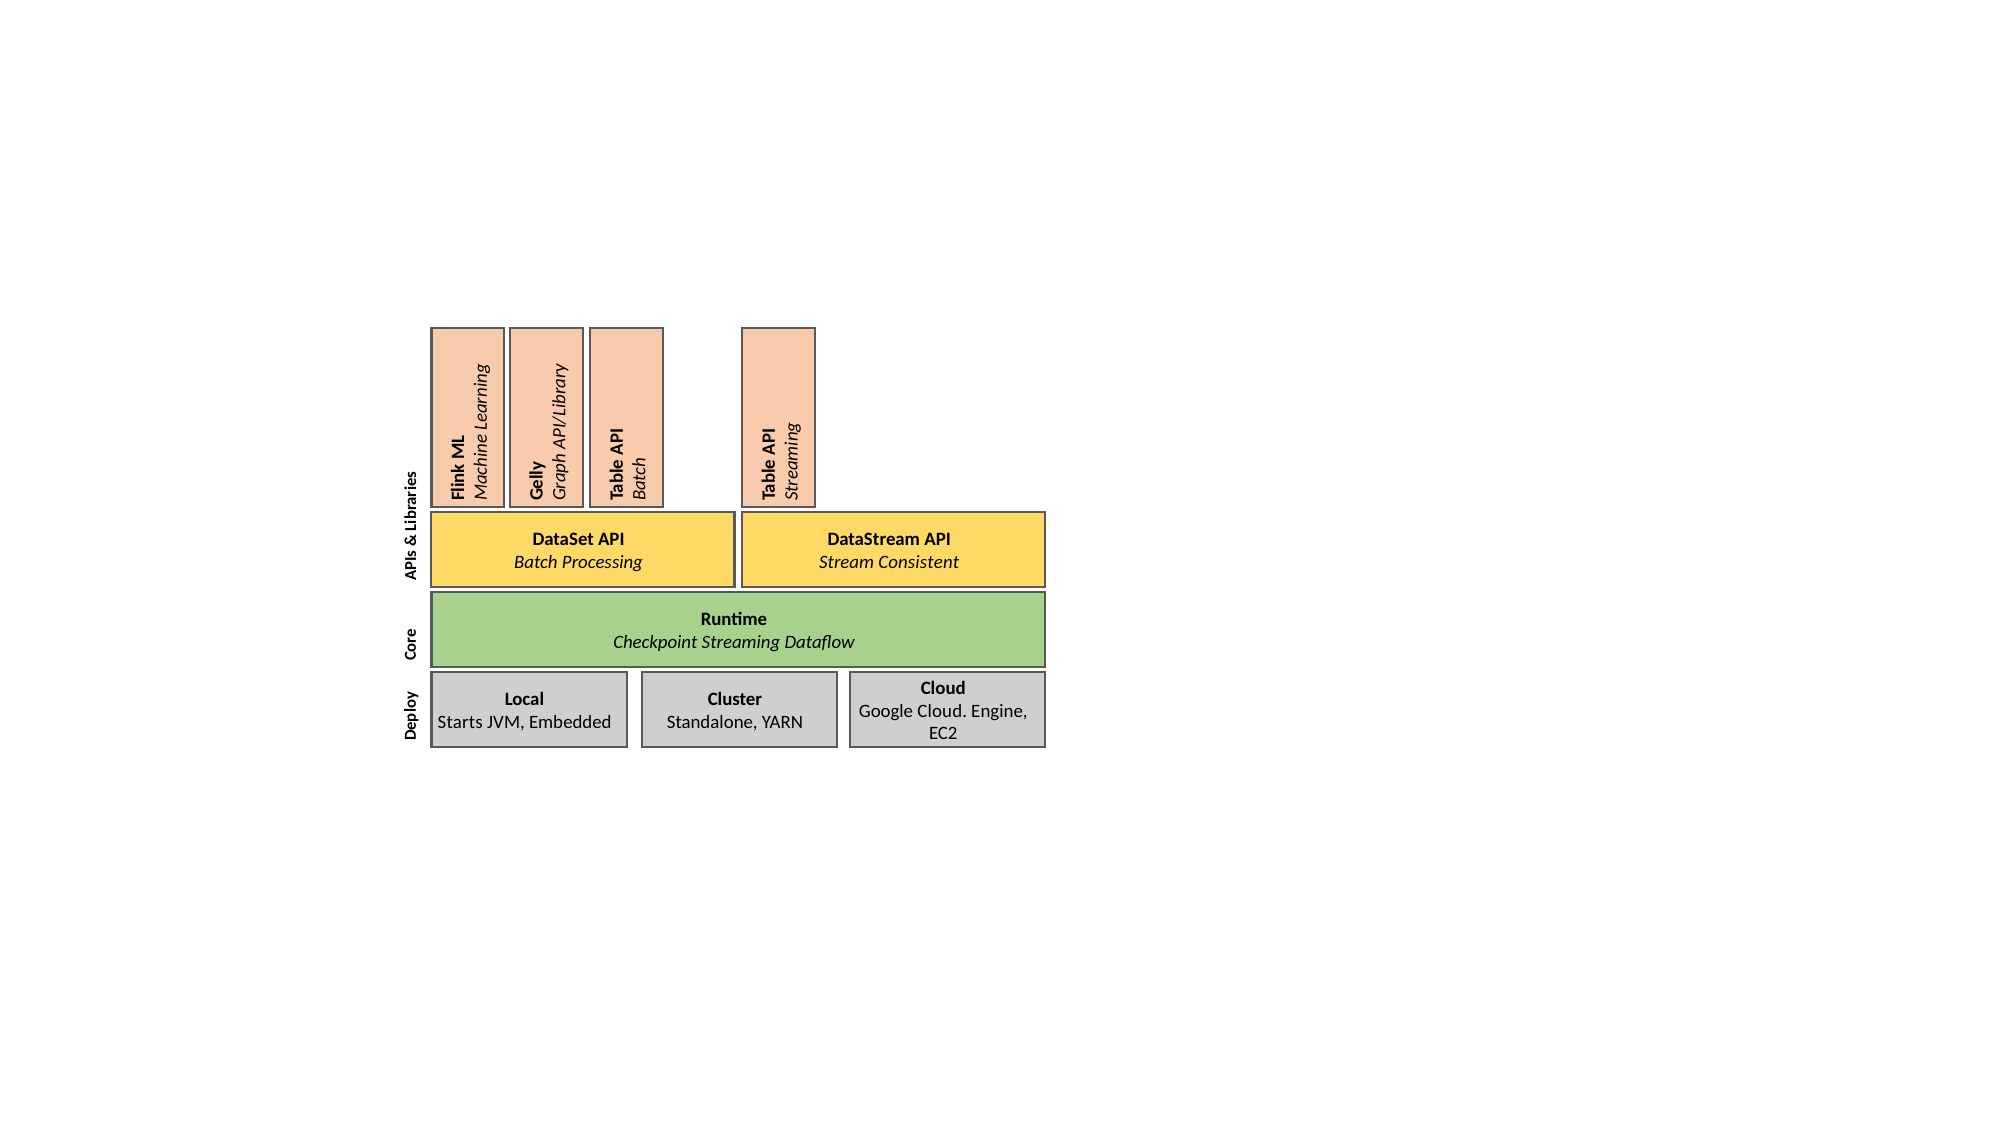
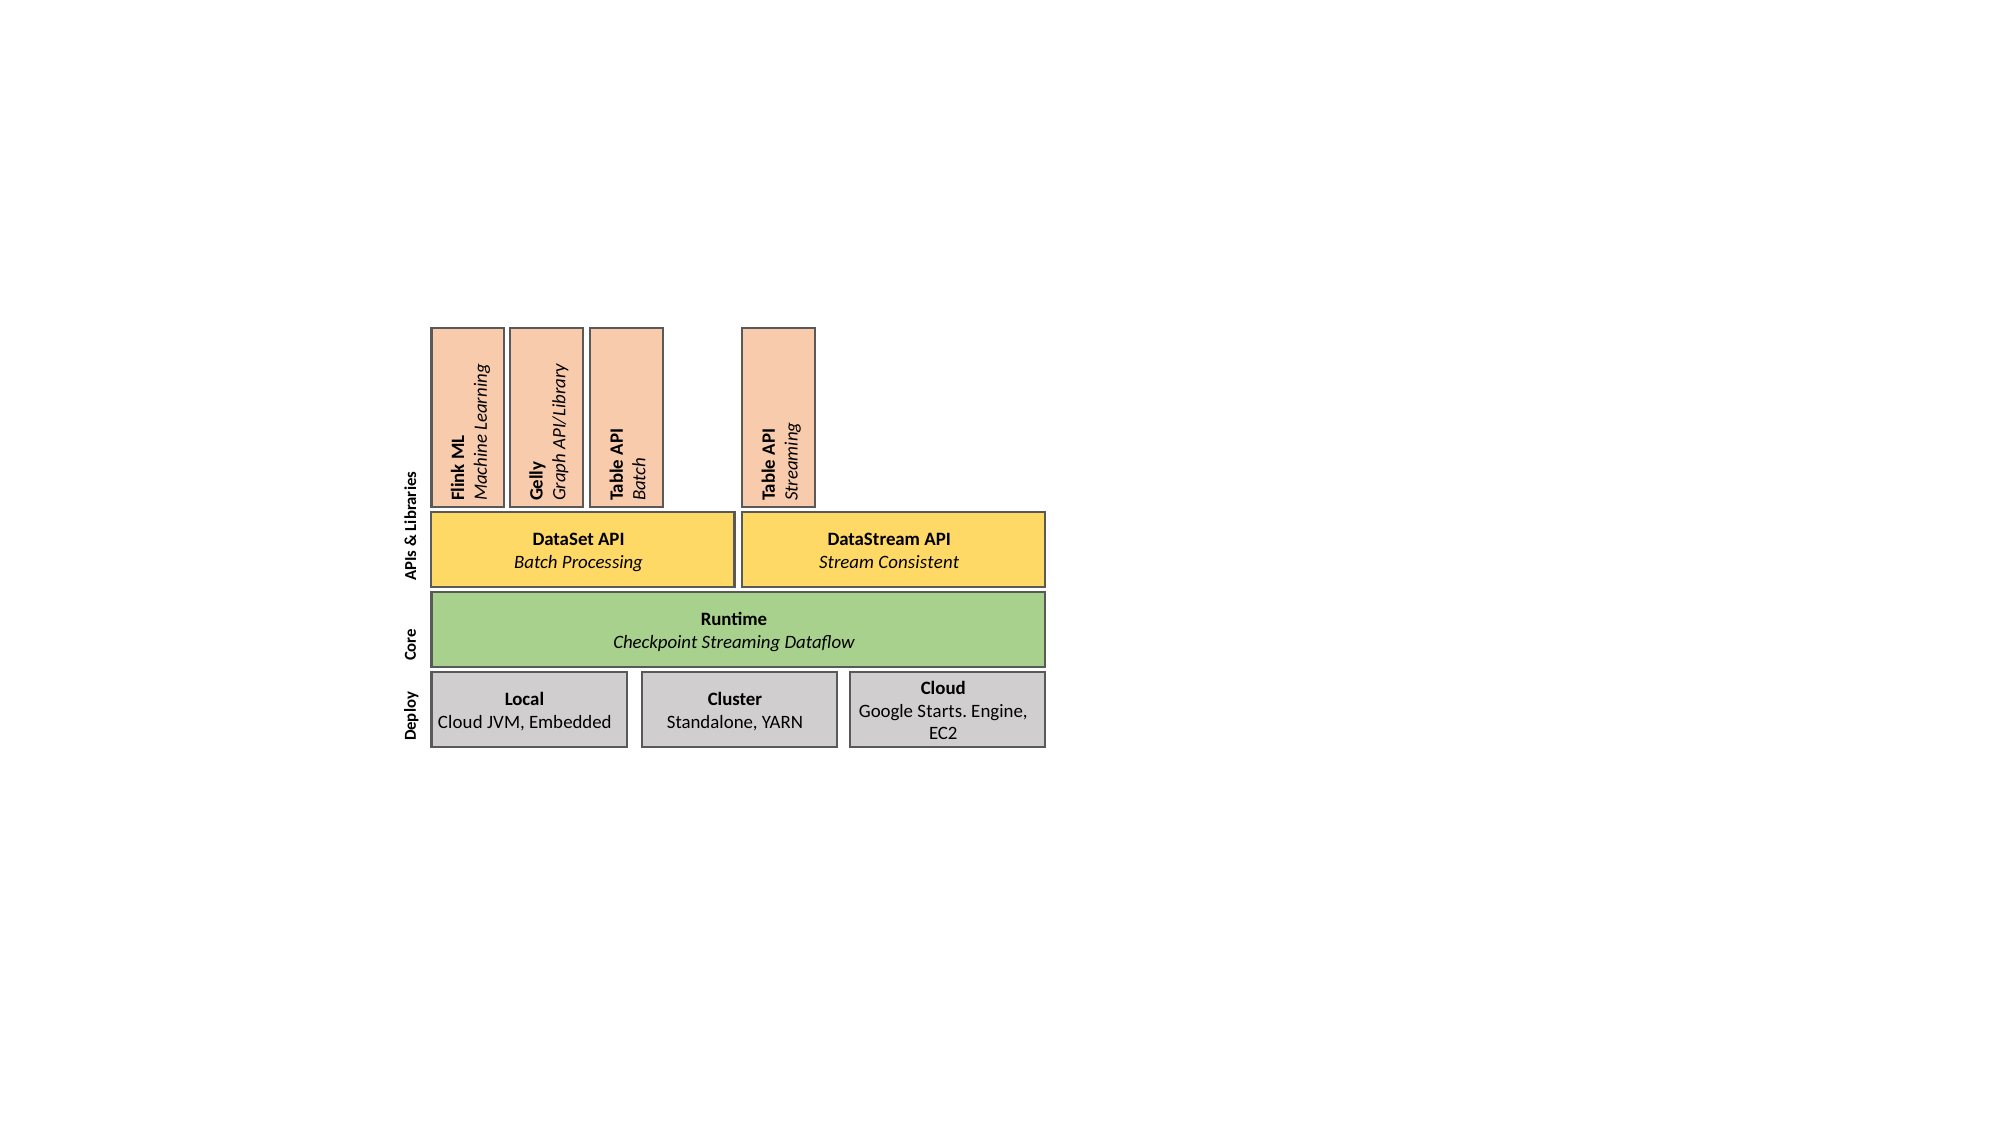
Google Cloud: Cloud -> Starts (942, 711)
Starts: Starts -> Cloud (460, 722)
